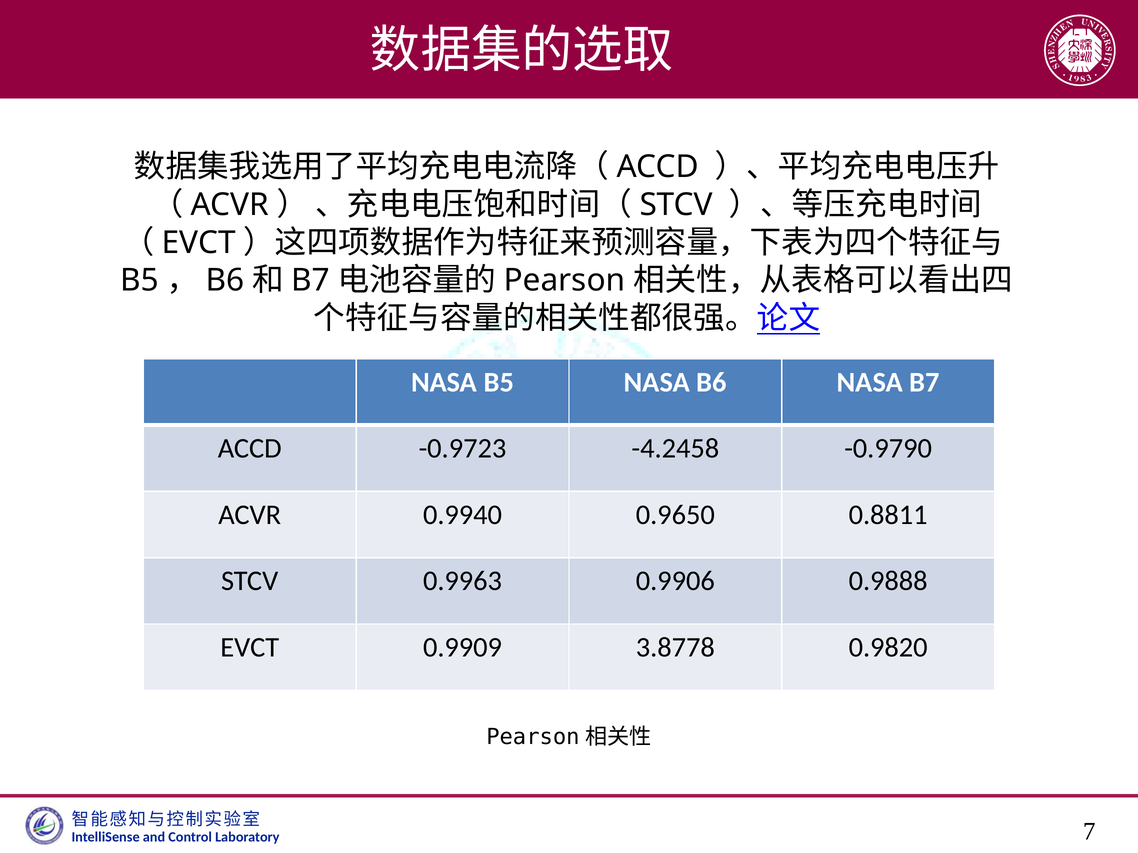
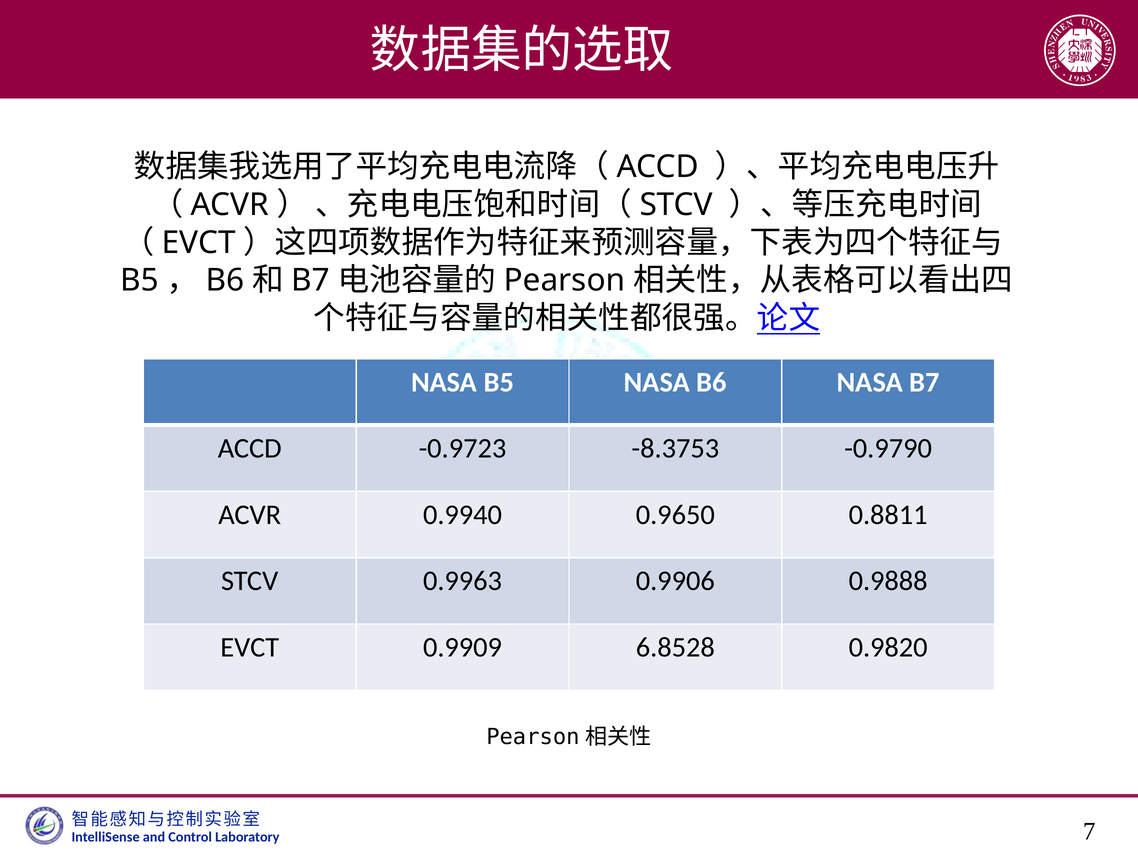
-4.2458: -4.2458 -> -8.3753 (675, 449)
3.8778: 3.8778 -> 6.8528 (675, 648)
